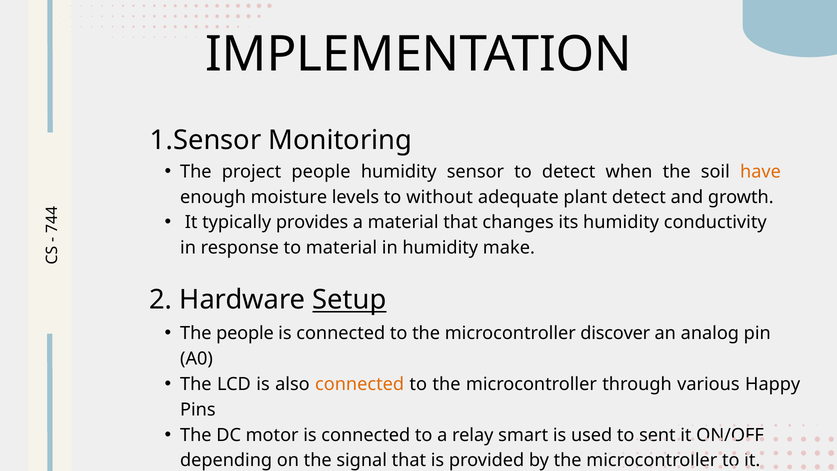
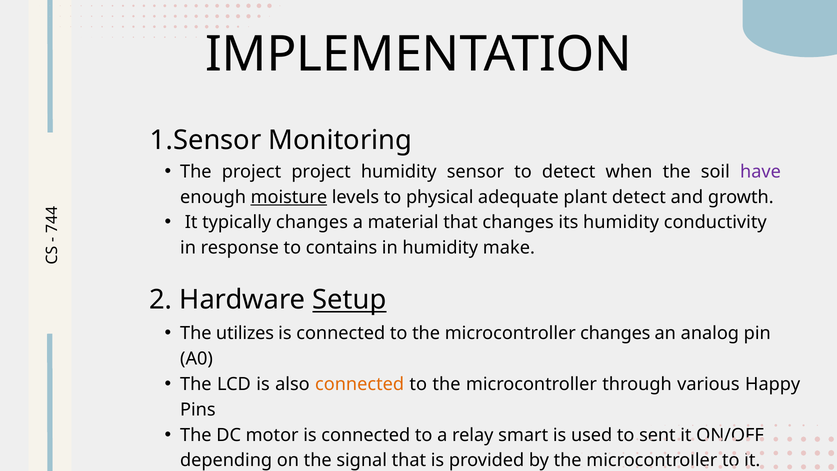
project people: people -> project (321, 172)
have colour: orange -> purple (761, 172)
moisture underline: none -> present (289, 197)
without: without -> physical (440, 197)
typically provides: provides -> changes (312, 222)
to material: material -> contains (342, 248)
The people: people -> utilizes (245, 333)
microcontroller discover: discover -> changes (615, 333)
